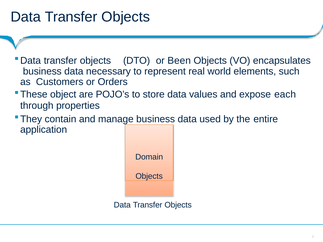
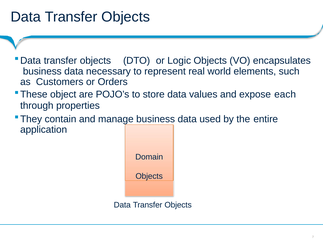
Been: Been -> Logic (179, 61)
